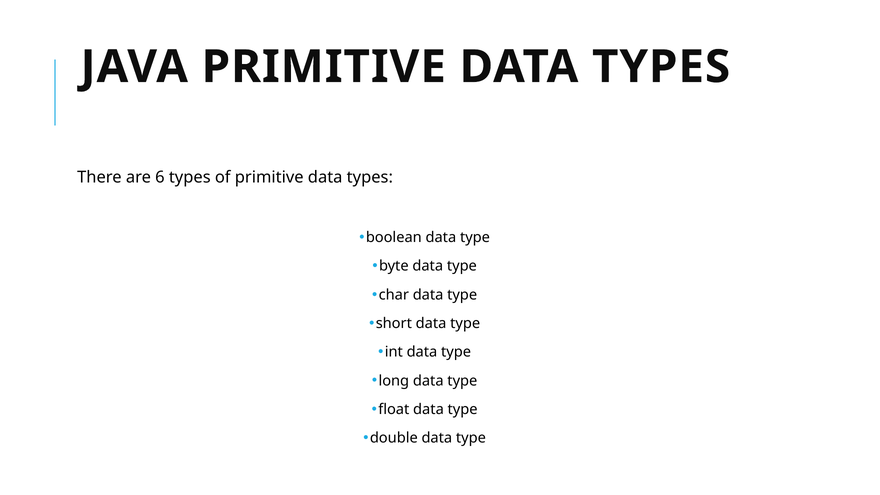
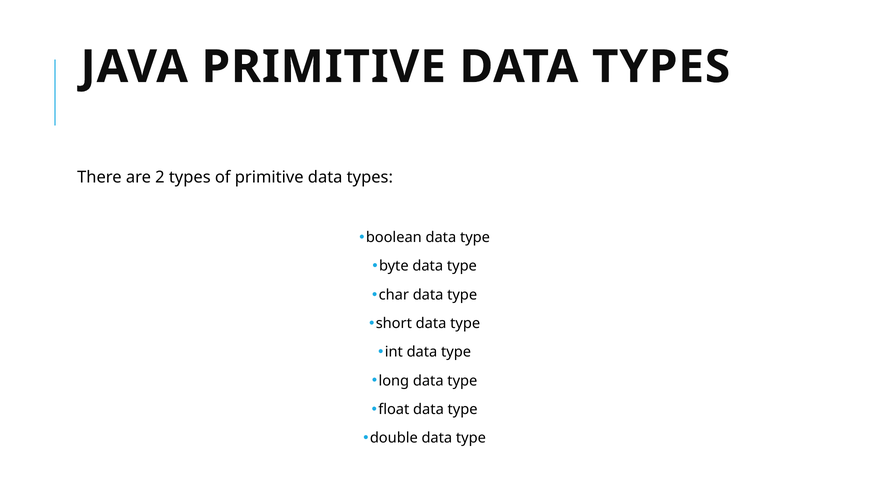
6: 6 -> 2 (160, 177)
